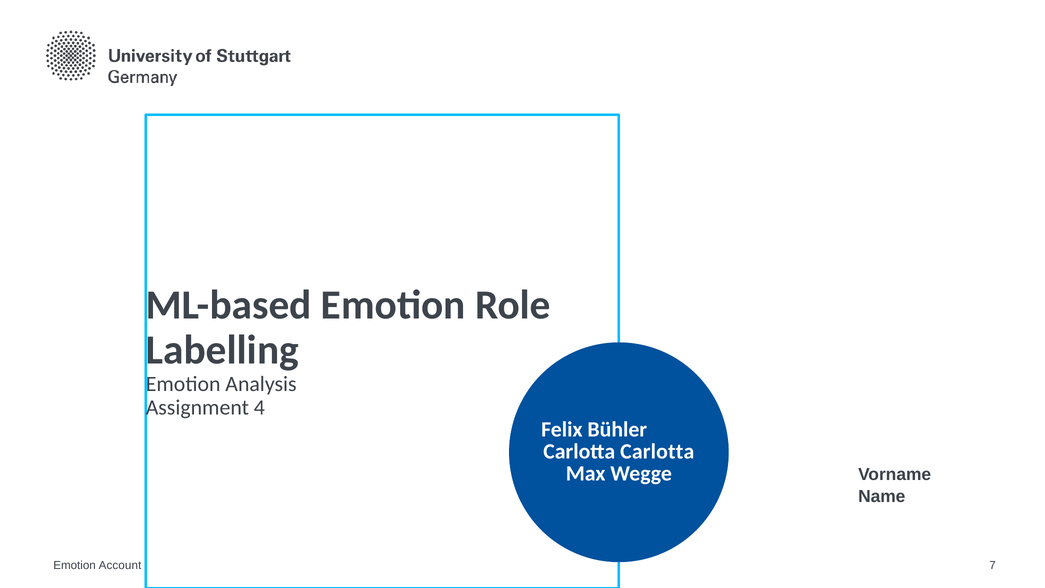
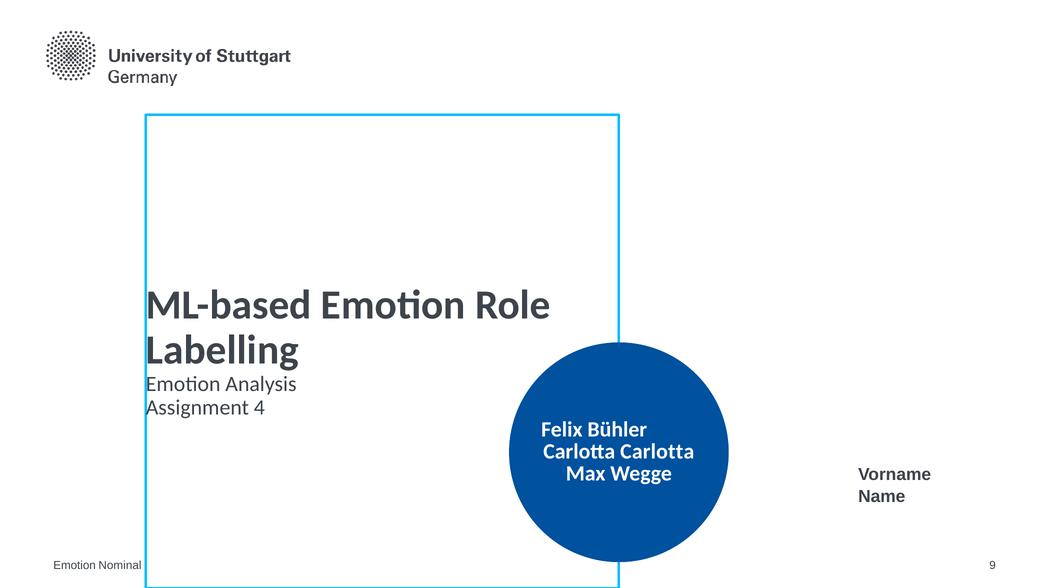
Account: Account -> Nominal (120, 565)
7: 7 -> 9 (993, 565)
